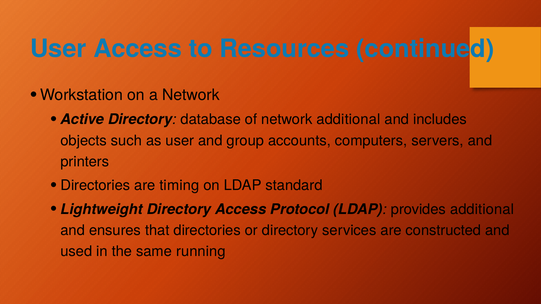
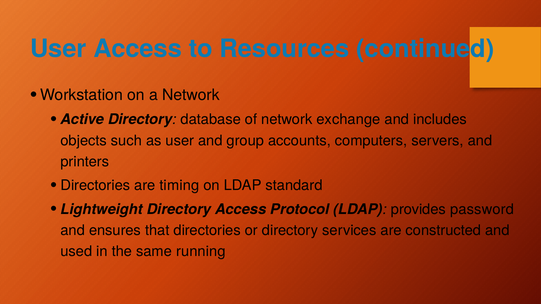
network additional: additional -> exchange (348, 120)
provides additional: additional -> password (482, 210)
